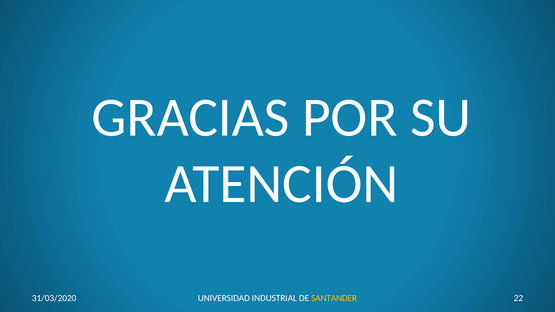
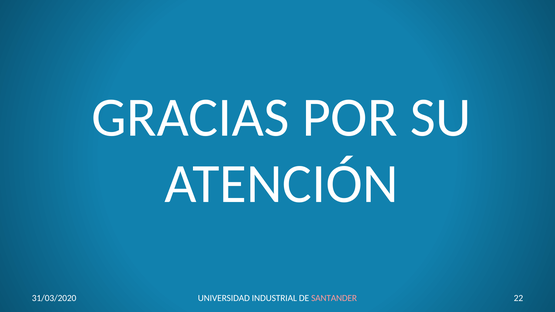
SANTANDER colour: yellow -> pink (334, 298)
